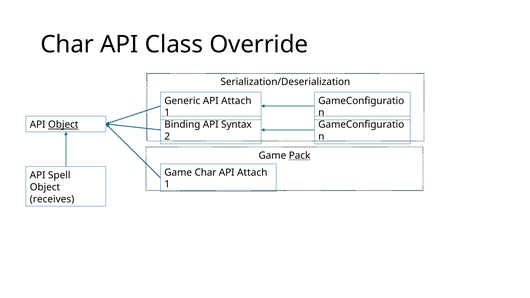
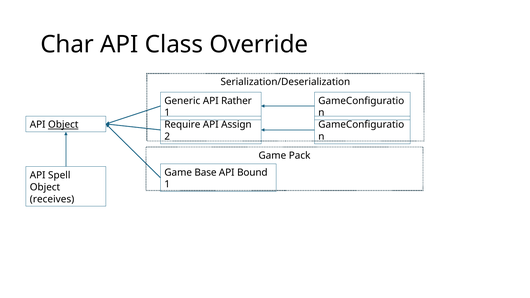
Generic API Attach: Attach -> Rather (236, 101)
Binding: Binding -> Require (182, 125)
Syntax: Syntax -> Assign (236, 125)
Pack underline: present -> none (300, 156)
Game Char: Char -> Base (205, 173)
Attach: Attach -> Bound (252, 173)
